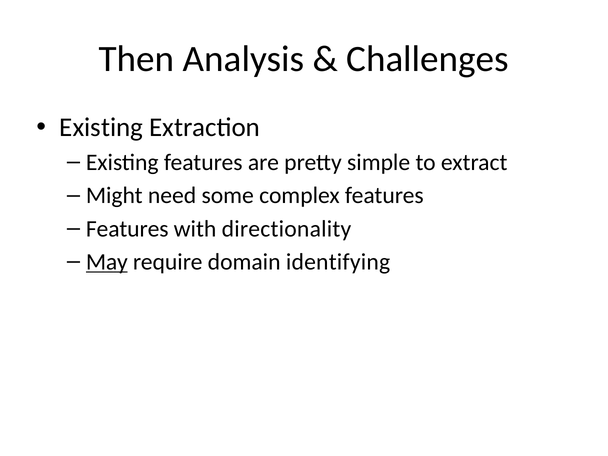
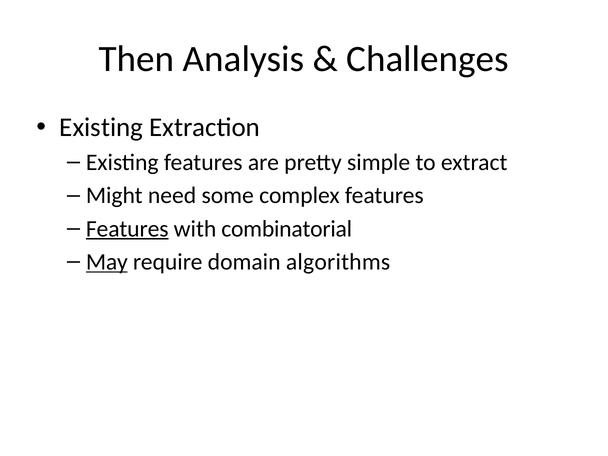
Features underline: none -> present (127, 229)
directionality: directionality -> combinatorial (287, 229)
identifying: identifying -> algorithms (338, 262)
